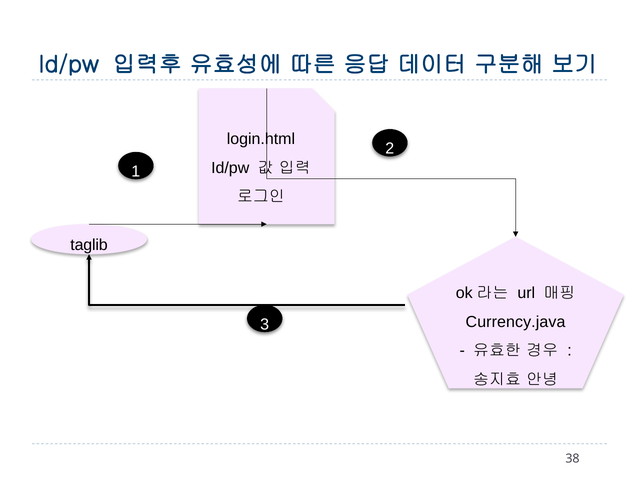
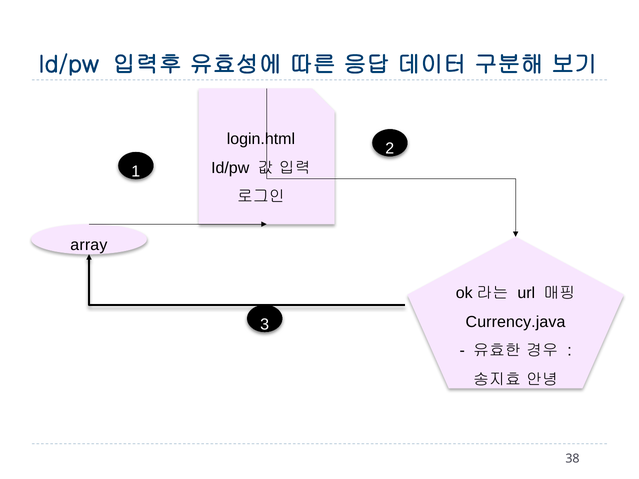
taglib: taglib -> array (89, 245)
